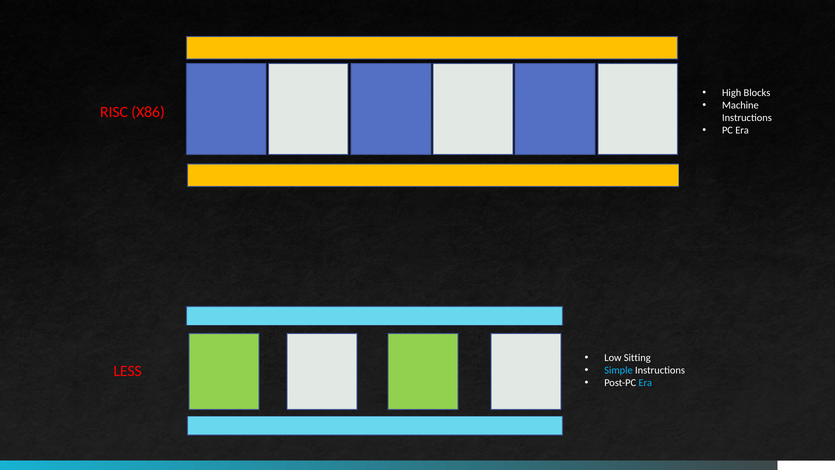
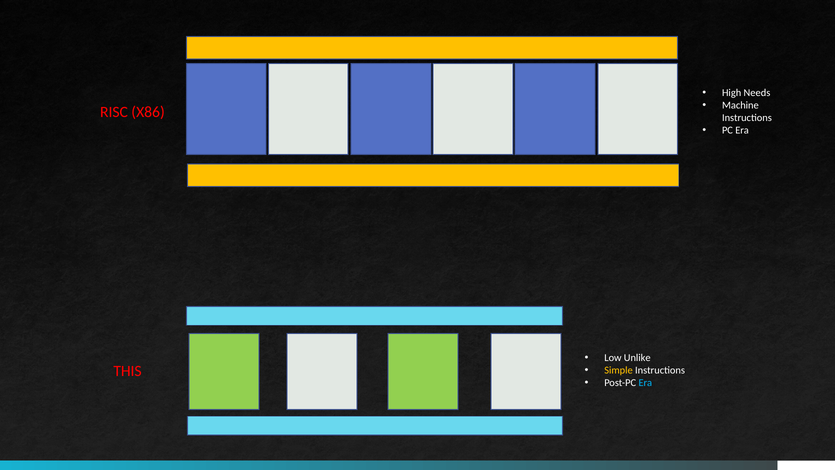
Blocks: Blocks -> Needs (757, 93)
Sitting: Sitting -> Unlike (637, 358)
LESS: LESS -> THIS (128, 371)
Simple colour: light blue -> yellow (619, 370)
